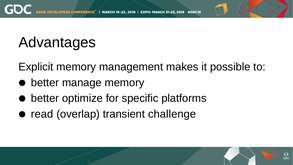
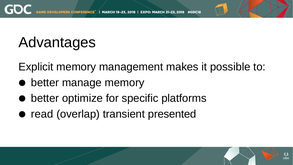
challenge: challenge -> presented (172, 114)
